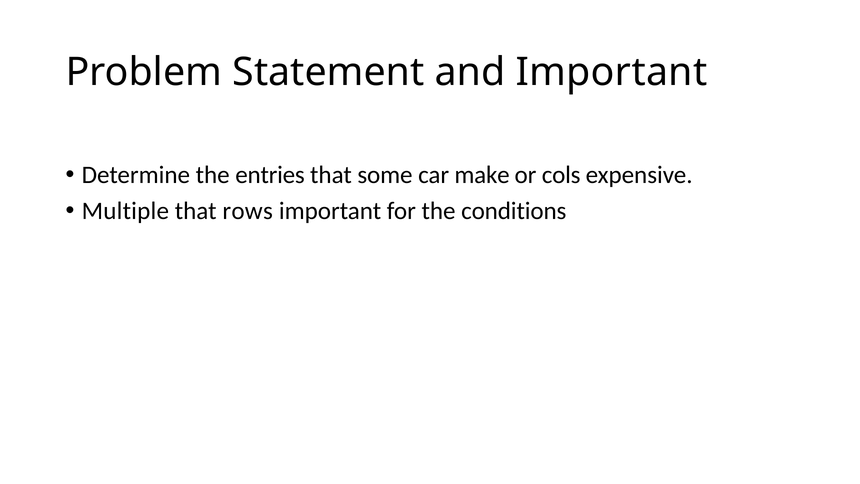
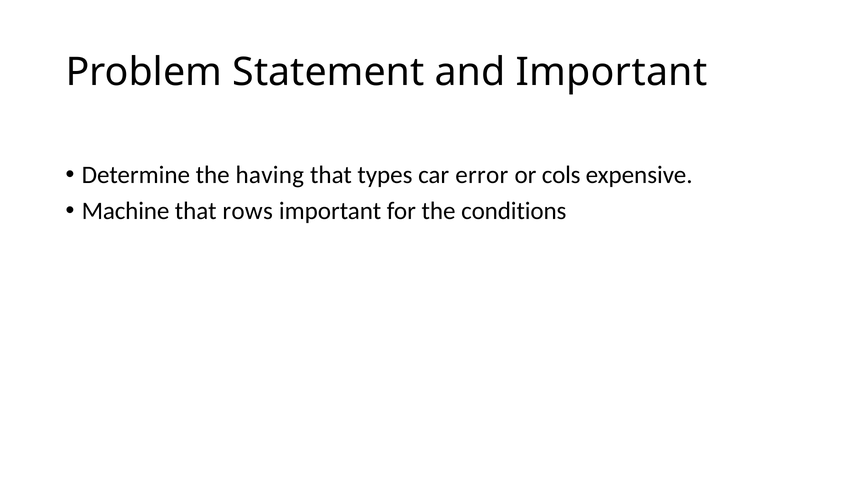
entries: entries -> having (270, 175)
some: some -> types (385, 175)
make: make -> error (482, 175)
Multiple: Multiple -> Machine (126, 211)
